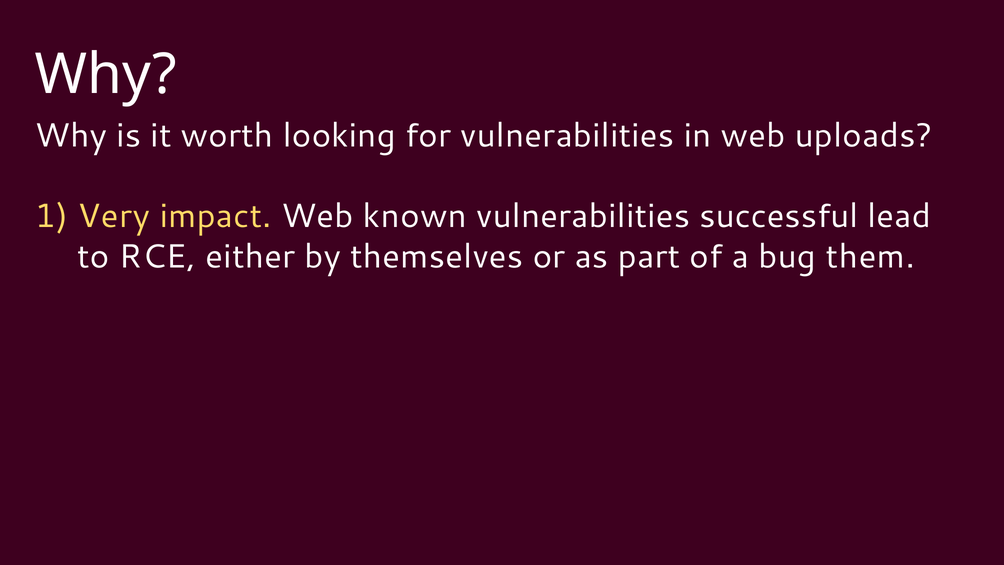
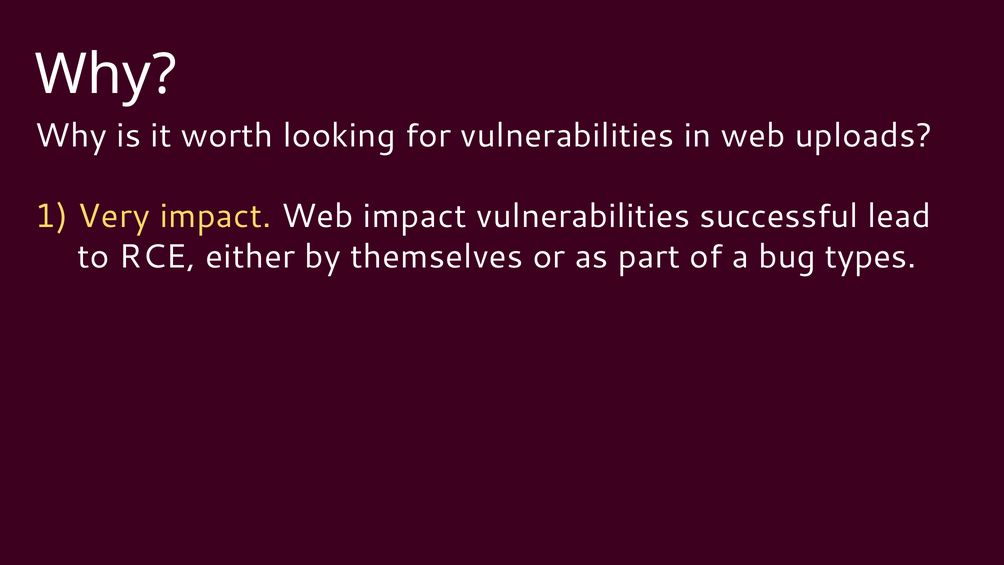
Web known: known -> impact (415, 216)
them: them -> types (871, 256)
